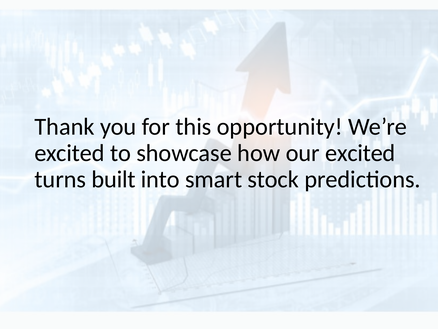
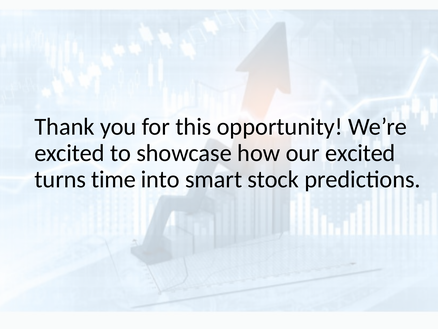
built: built -> time (114, 179)
